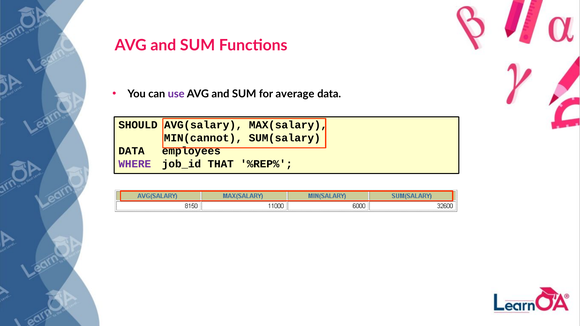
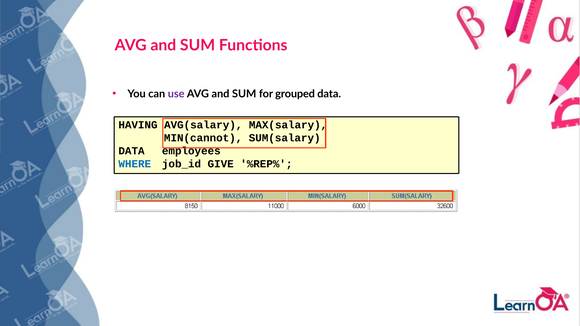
average: average -> grouped (295, 94)
SHOULD: SHOULD -> HAVING (138, 125)
WHERE colour: purple -> blue (135, 164)
THAT: THAT -> GIVE (221, 164)
